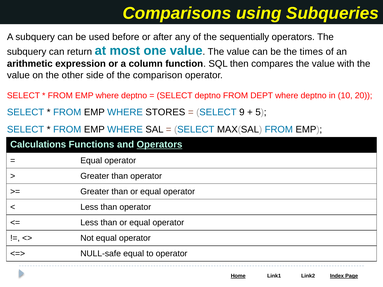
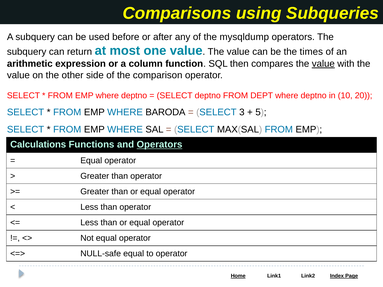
sequentially: sequentially -> mysqldump (244, 37)
value underline: none -> present (323, 64)
STORES: STORES -> BARODA (165, 112)
9: 9 -> 3 (242, 112)
